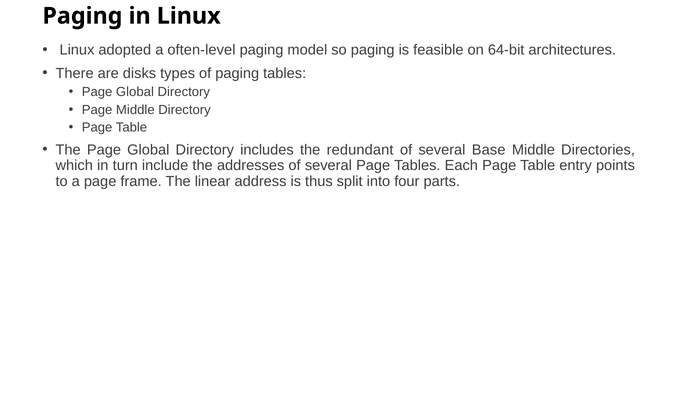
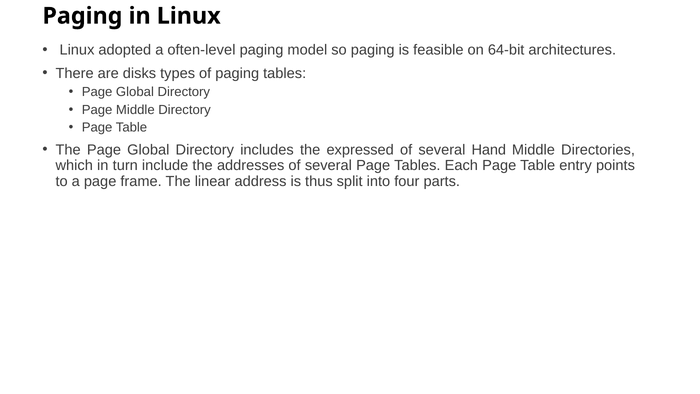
redundant: redundant -> expressed (360, 150)
Base: Base -> Hand (489, 150)
